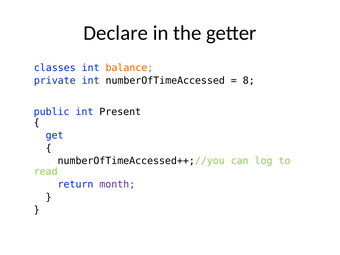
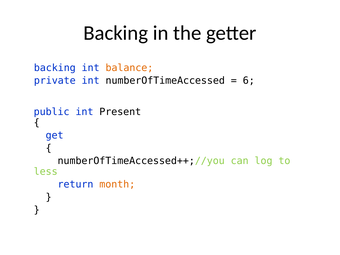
Declare: Declare -> Backing (116, 33)
classes: classes -> backing (55, 68)
8: 8 -> 6 (249, 81)
read: read -> less (46, 172)
month colour: purple -> orange (117, 184)
